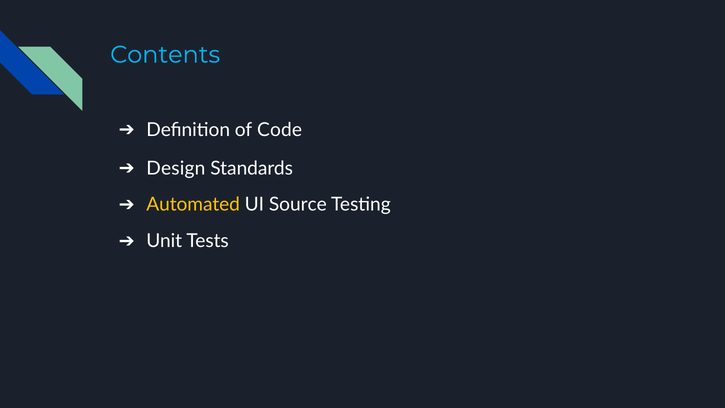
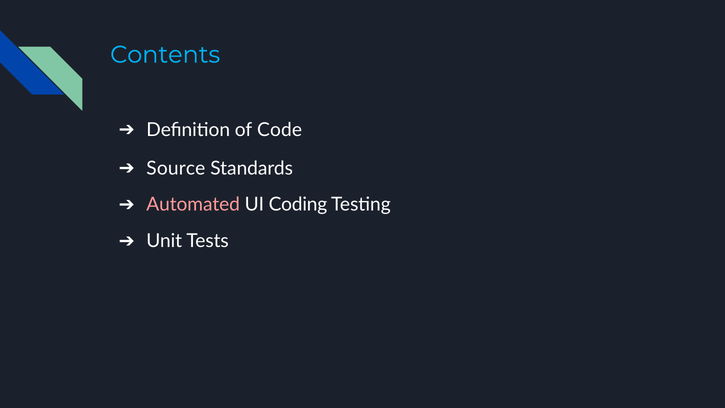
Design: Design -> Source (176, 168)
Automated colour: yellow -> pink (193, 205)
Source: Source -> Coding (298, 205)
